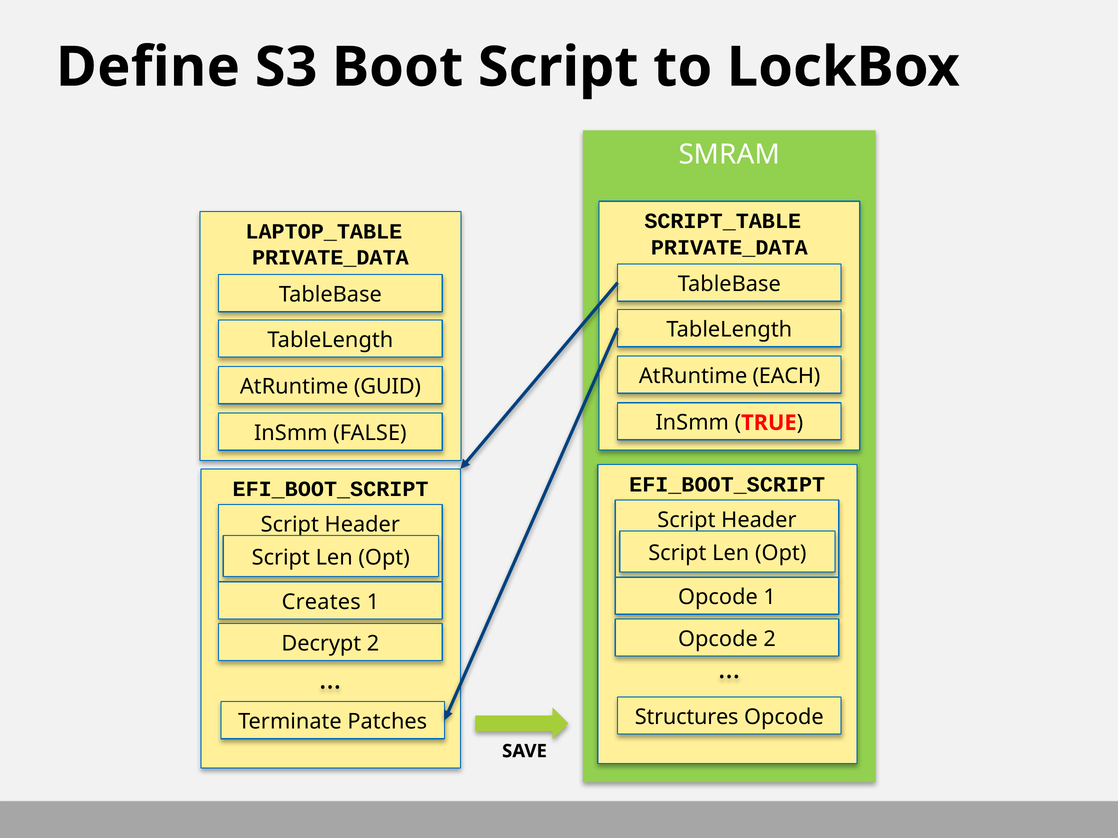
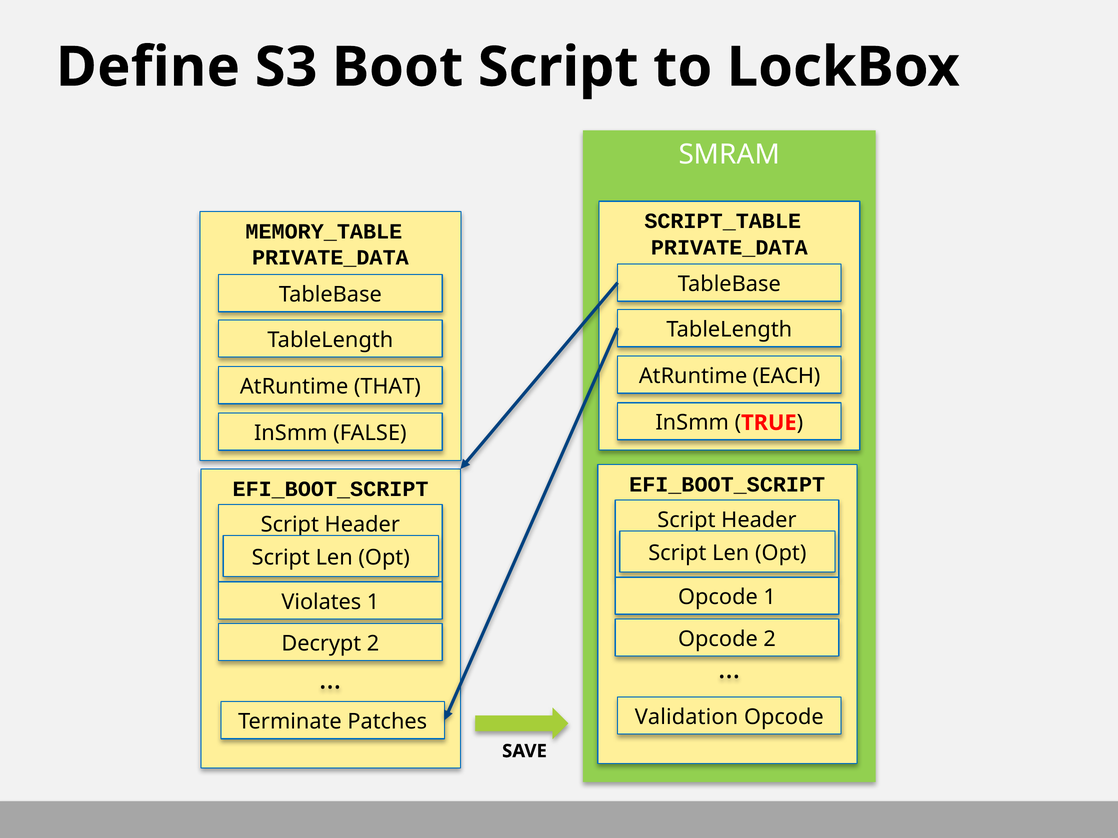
LAPTOP_TABLE: LAPTOP_TABLE -> MEMORY_TABLE (324, 232)
GUID: GUID -> THAT (387, 387)
Creates: Creates -> Violates (321, 602)
Structures: Structures -> Validation (686, 717)
